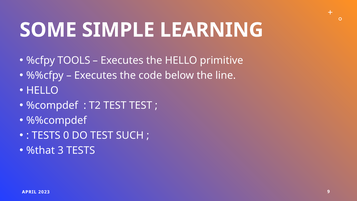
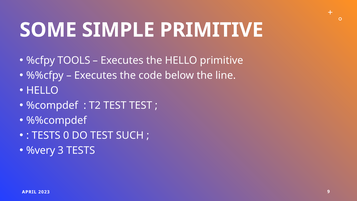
SIMPLE LEARNING: LEARNING -> PRIMITIVE (212, 30)
%that: %that -> %very (41, 150)
